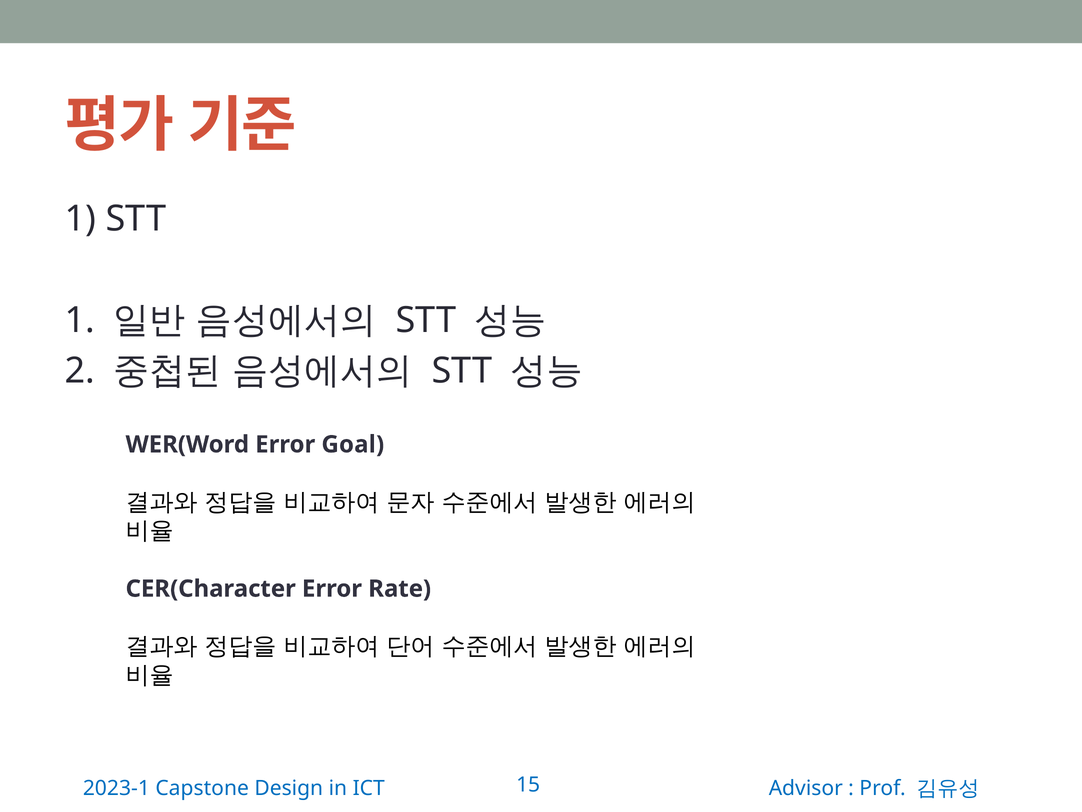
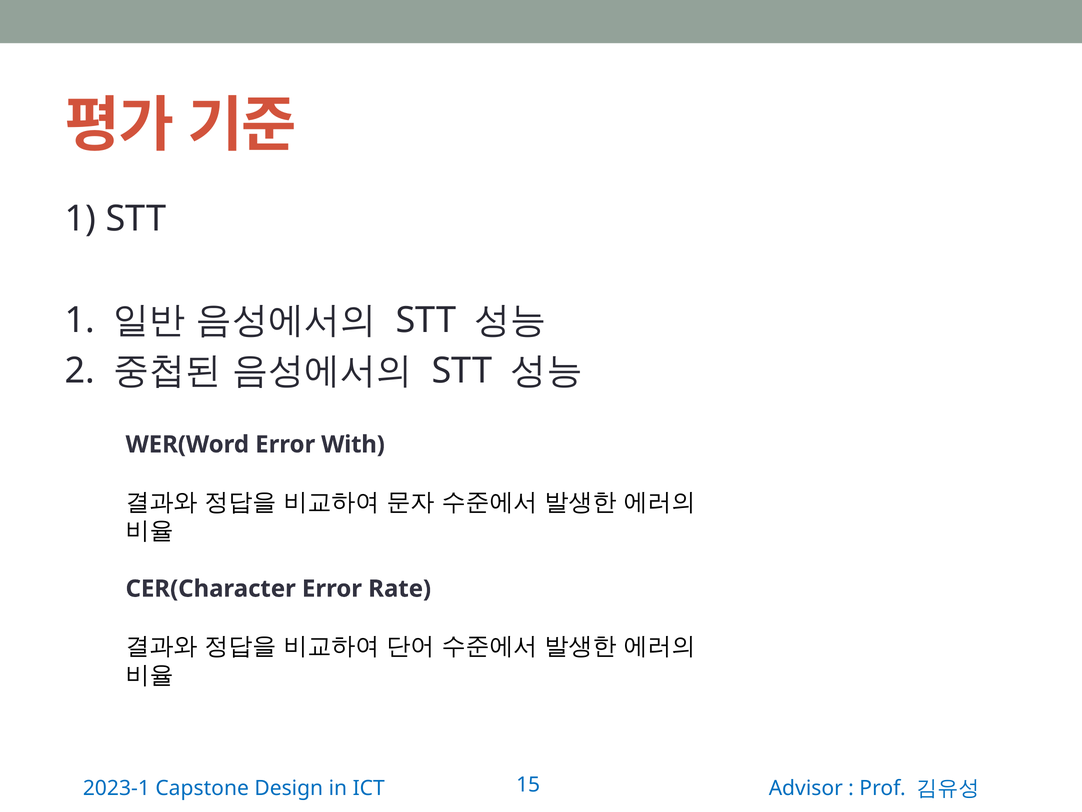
Goal: Goal -> With (353, 444)
